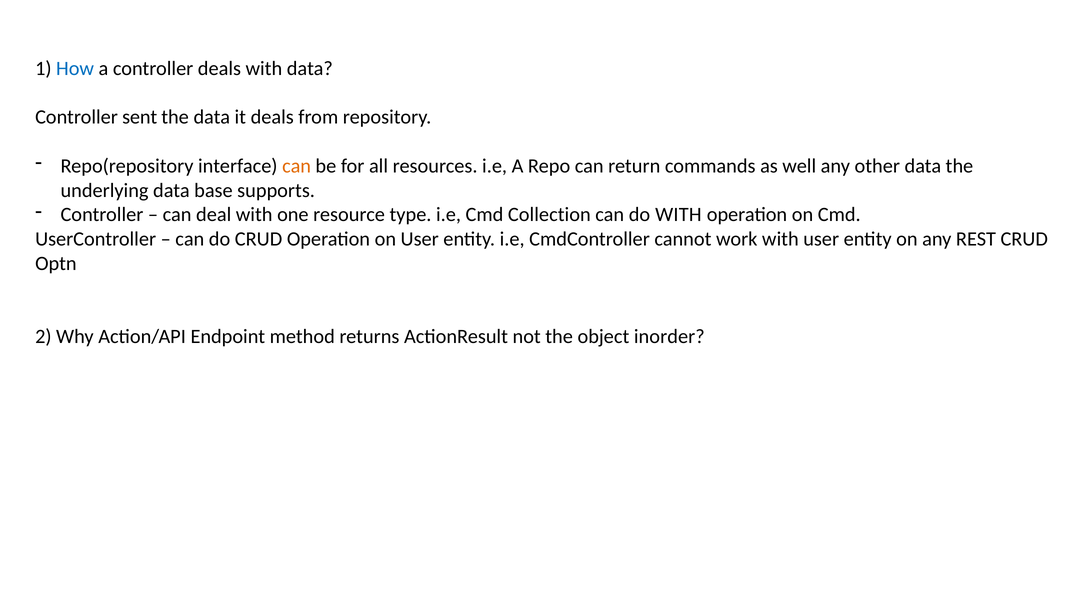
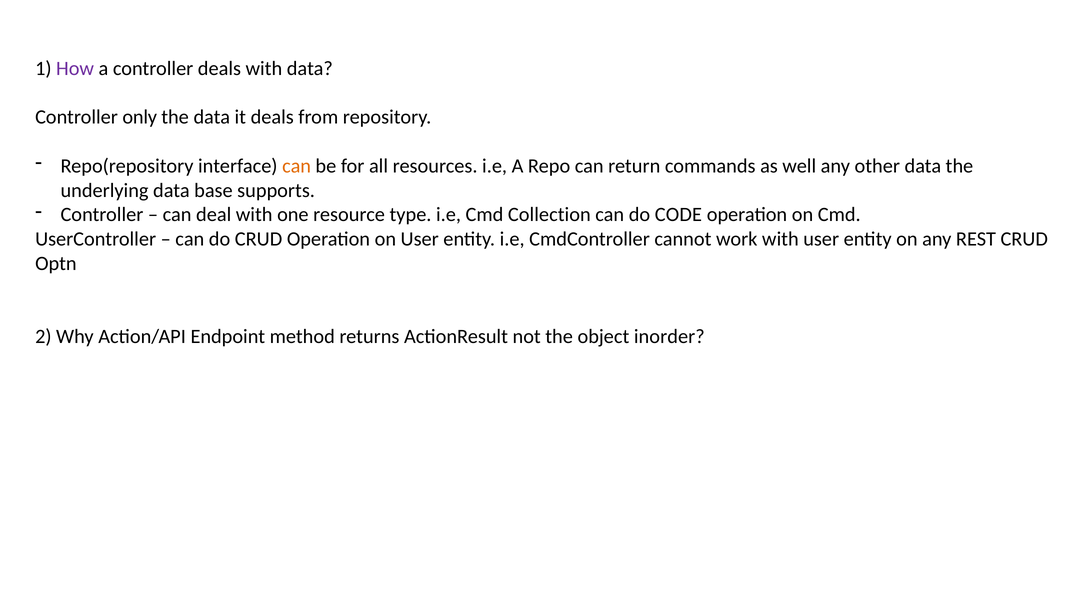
How colour: blue -> purple (75, 68)
sent: sent -> only (140, 117)
do WITH: WITH -> CODE (678, 215)
